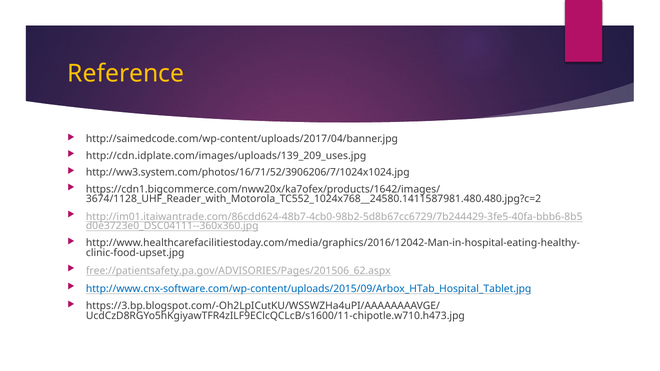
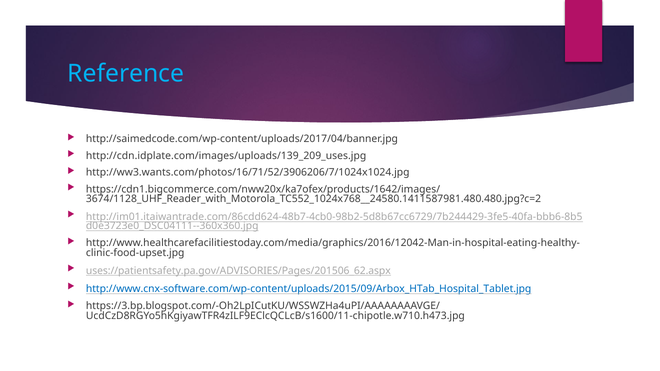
Reference colour: yellow -> light blue (126, 74)
http://ww3.system.com/photos/16/71/52/3906206/7/1024x1024.jpg: http://ww3.system.com/photos/16/71/52/3906206/7/1024x1024.jpg -> http://ww3.wants.com/photos/16/71/52/3906206/7/1024x1024.jpg (248, 172)
free://patientsafety.pa.gov/ADVISORIES/Pages/201506_62.aspx: free://patientsafety.pa.gov/ADVISORIES/Pages/201506_62.aspx -> uses://patientsafety.pa.gov/ADVISORIES/Pages/201506_62.aspx (238, 271)
